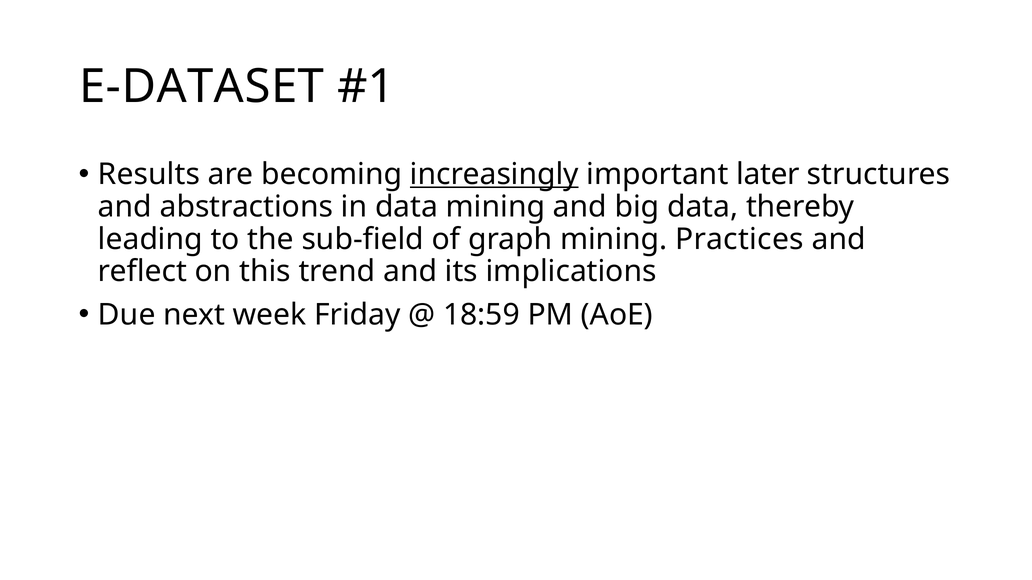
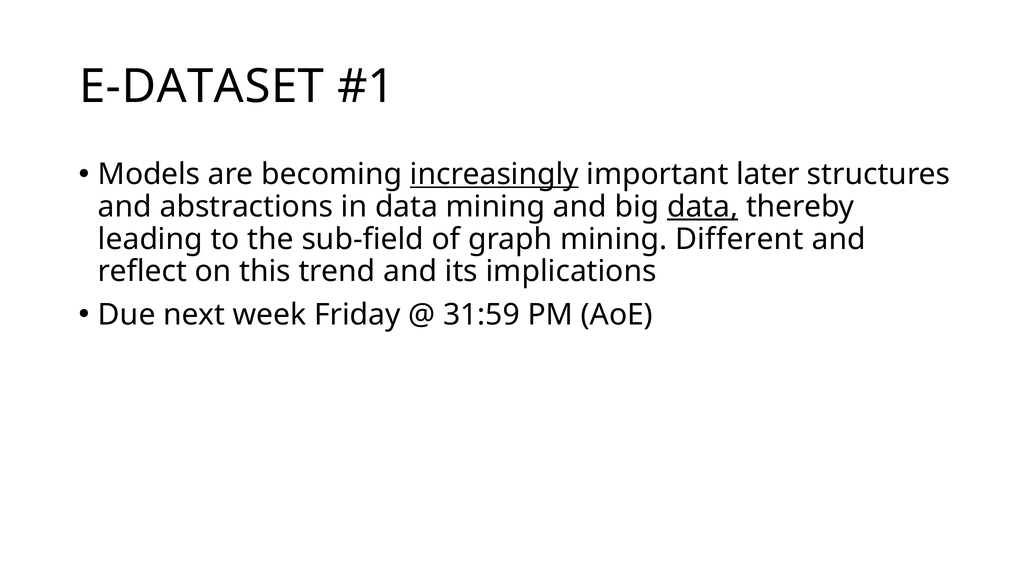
Results: Results -> Models (149, 174)
data underline: none -> present (703, 207)
Practices: Practices -> Different (739, 239)
18:59: 18:59 -> 31:59 (481, 315)
